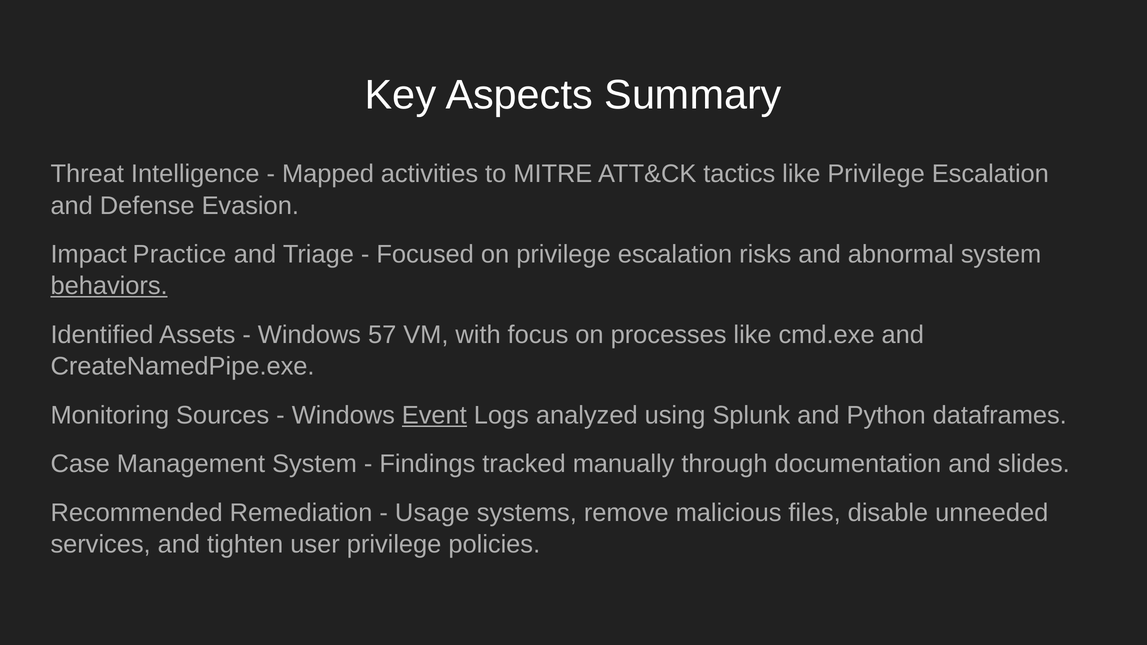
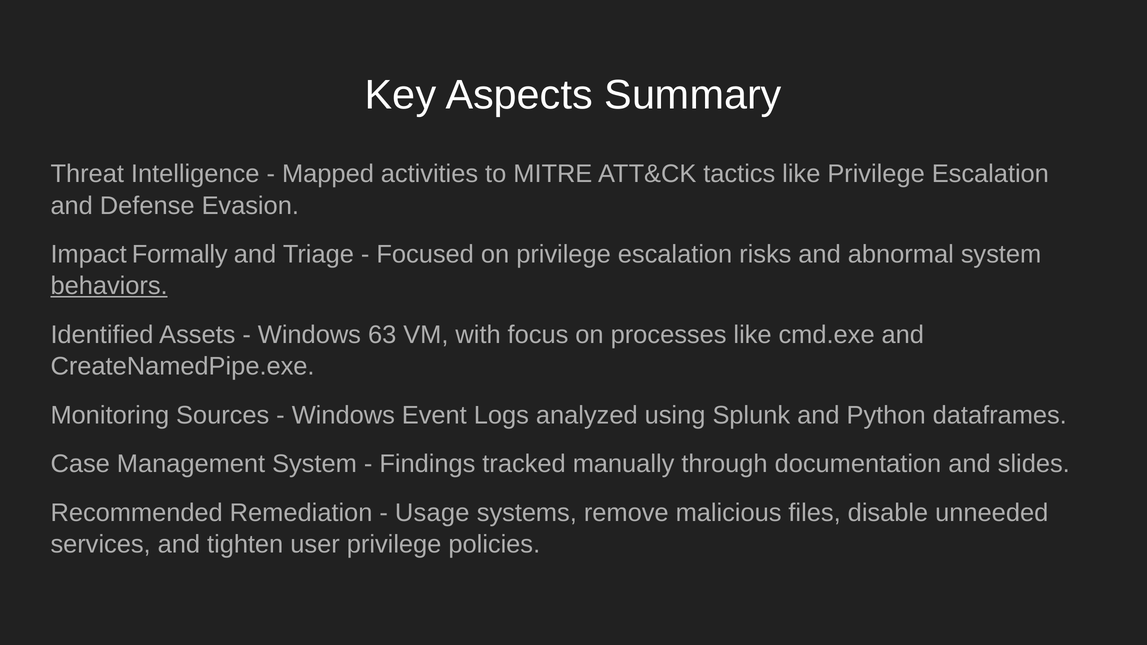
Practice: Practice -> Formally (180, 255)
57: 57 -> 63 (382, 335)
Event underline: present -> none (434, 415)
